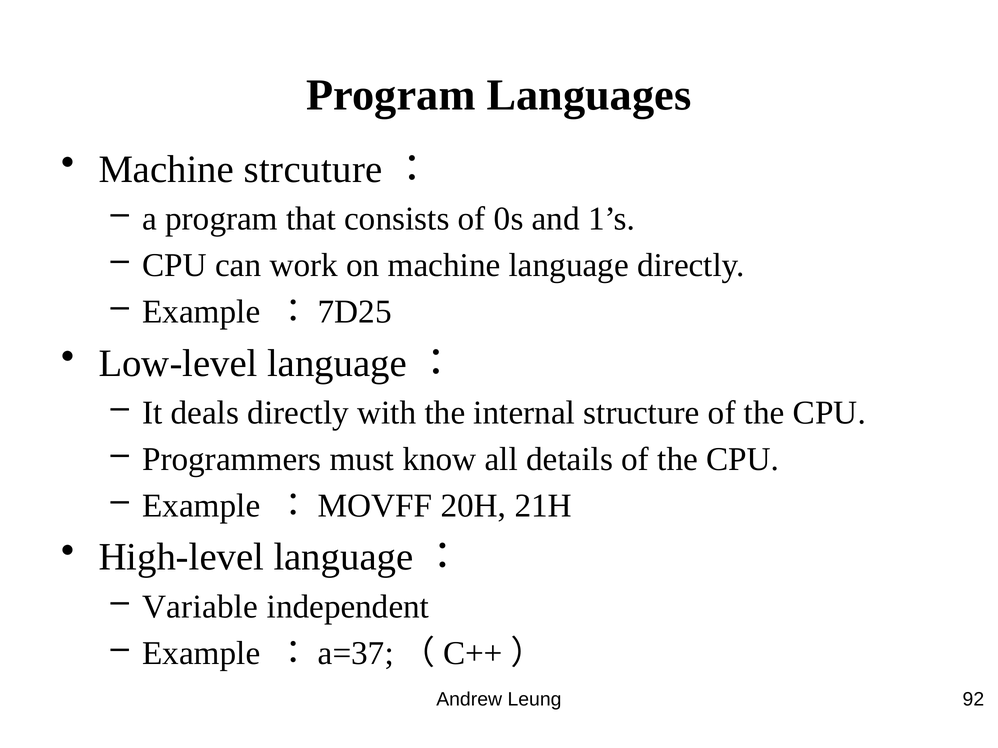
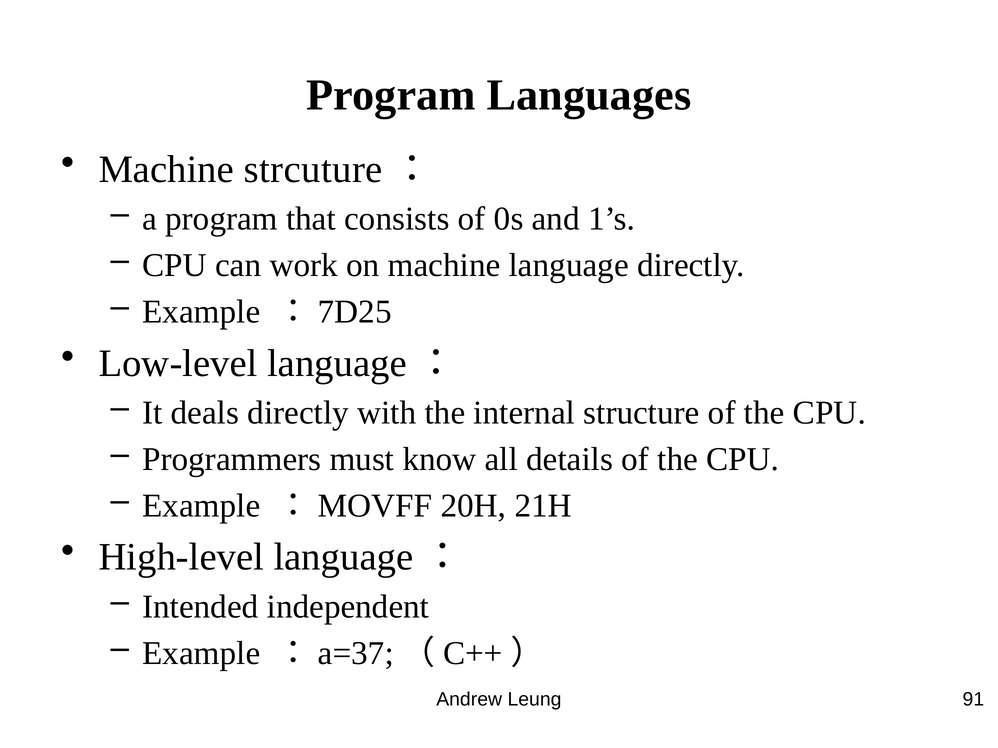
Variable: Variable -> Intended (200, 607)
92: 92 -> 91 (973, 700)
